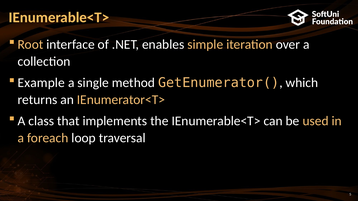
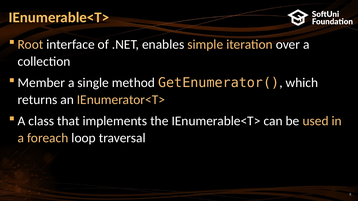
Example: Example -> Member (41, 83)
